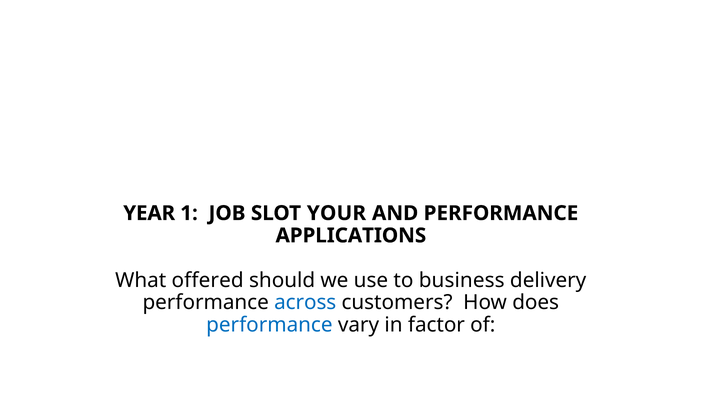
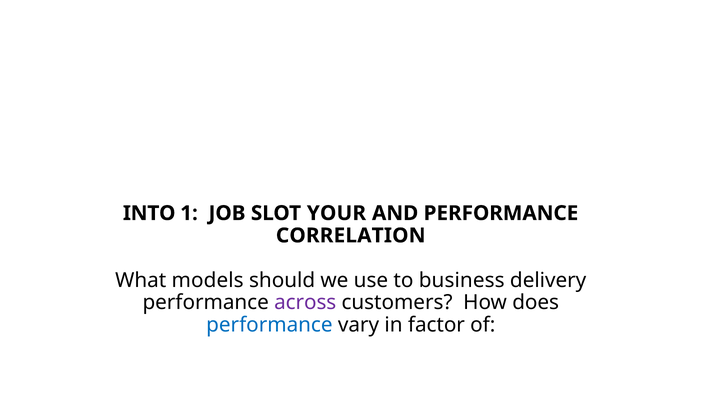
YEAR: YEAR -> INTO (149, 213)
APPLICATIONS: APPLICATIONS -> CORRELATION (351, 236)
offered: offered -> models (208, 281)
across colour: blue -> purple (305, 303)
